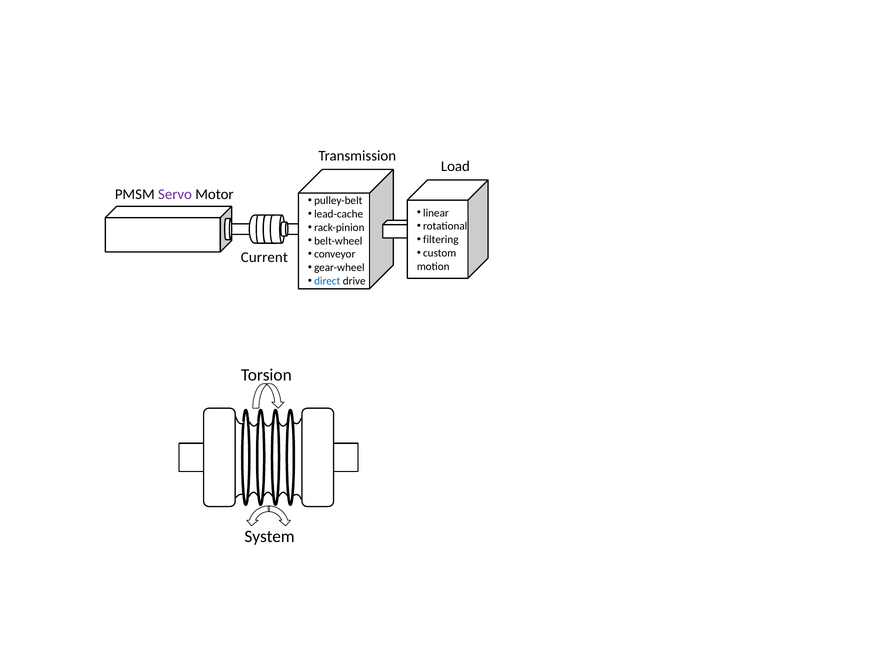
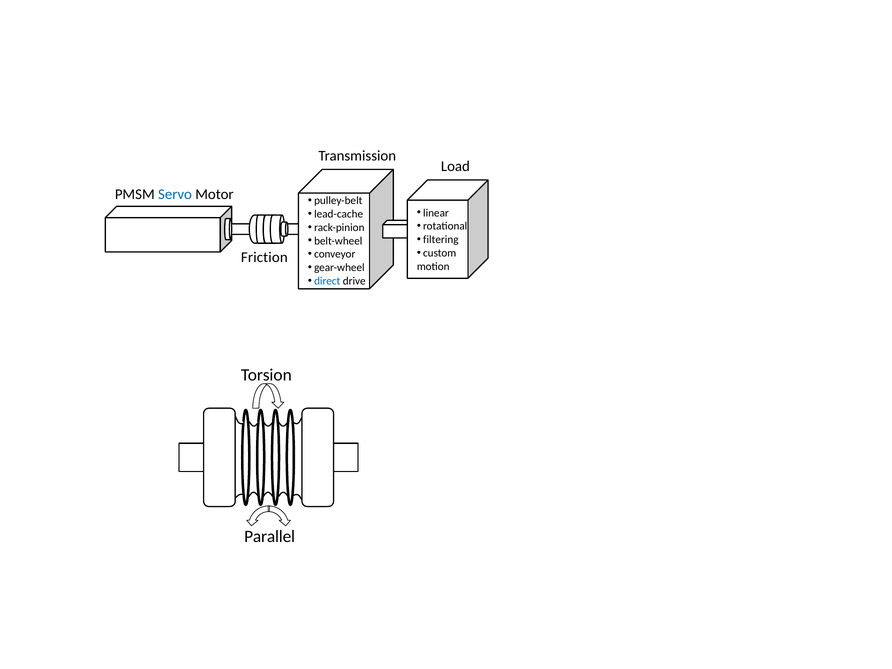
Servo colour: purple -> blue (175, 194)
Current: Current -> Friction (264, 258)
System: System -> Parallel (270, 537)
